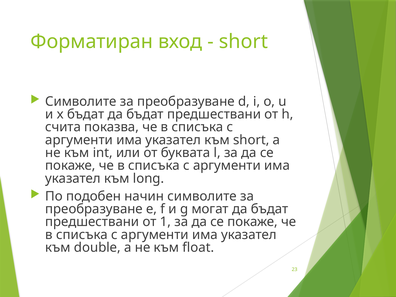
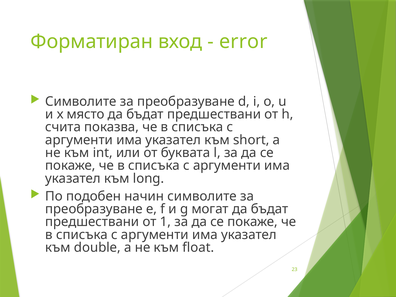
short: short -> error (243, 42)
х бъдат: бъдат -> място (86, 114)
